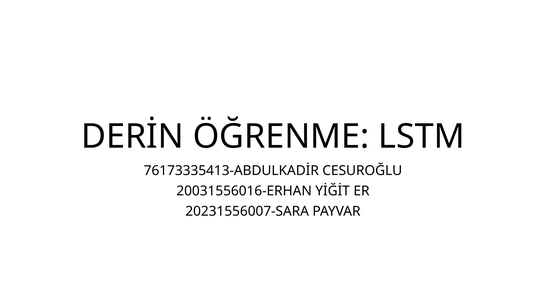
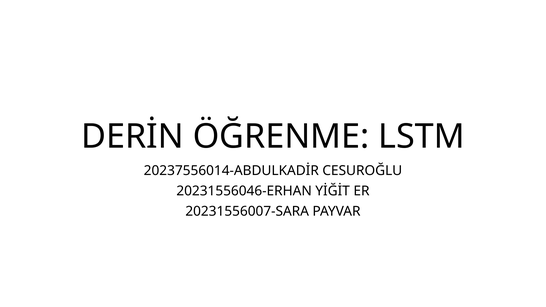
76173335413-ABDULKADİR: 76173335413-ABDULKADİR -> 20237556014-ABDULKADİR (231, 171)
20031556016-ERHAN: 20031556016-ERHAN -> 20231556046-ERHAN (244, 191)
